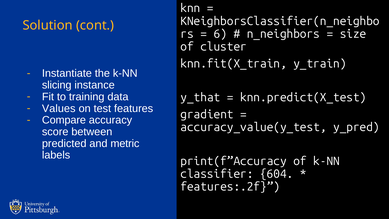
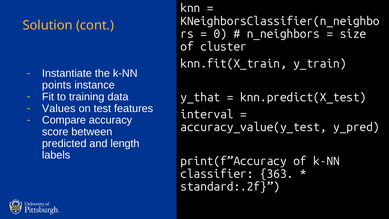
6: 6 -> 0 (220, 34)
slicing: slicing -> points (57, 85)
gradient: gradient -> interval (207, 114)
metric: metric -> length (125, 143)
604: 604 -> 363 (277, 174)
features:.2f: features:.2f -> standard:.2f (230, 187)
